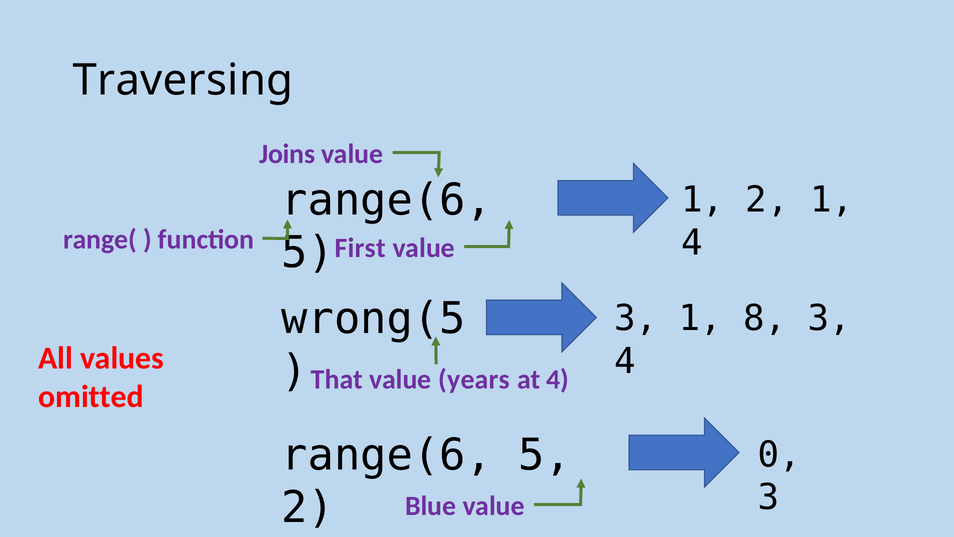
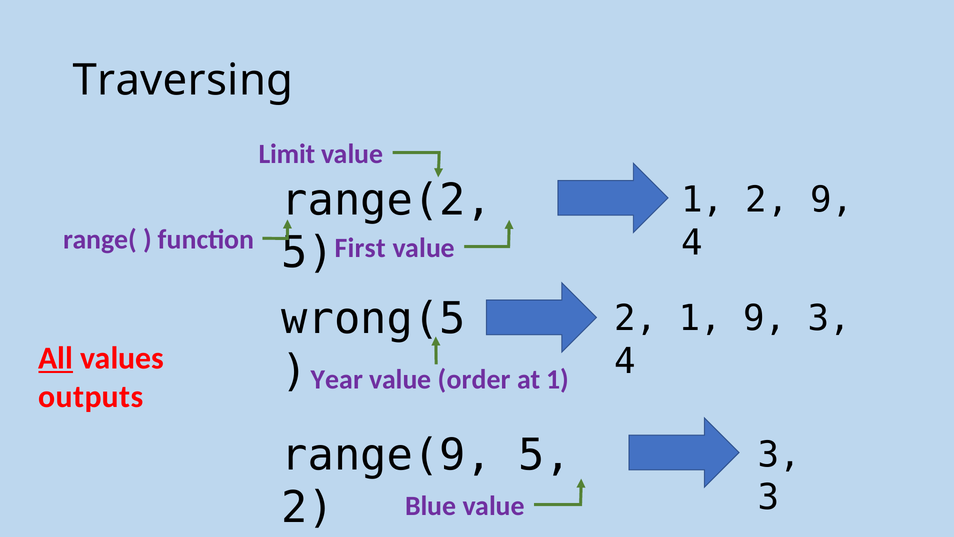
Joins: Joins -> Limit (287, 154)
range(6: range(6 -> range(2 (387, 200)
2 1: 1 -> 9 (832, 200)
3: 3 -> 2 (636, 318)
1 8: 8 -> 9 (765, 318)
All underline: none -> present (56, 358)
That: That -> Year (337, 379)
years: years -> order (474, 379)
at 4: 4 -> 1 (558, 379)
omitted: omitted -> outputs (91, 396)
range(6: range(6 -> range(9 (387, 455)
0: 0 -> 3 (779, 454)
